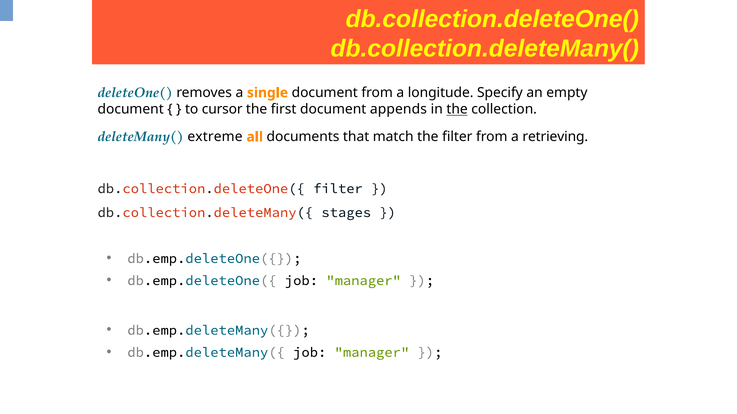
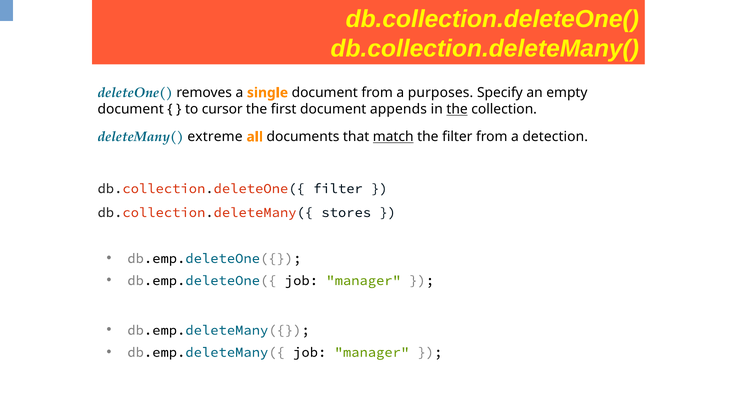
longitude: longitude -> purposes (441, 93)
match underline: none -> present (393, 137)
retrieving: retrieving -> detection (555, 137)
stages: stages -> stores (346, 213)
